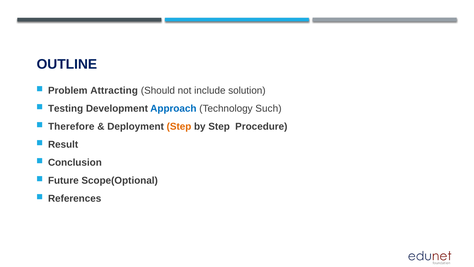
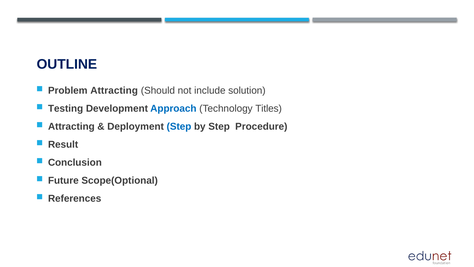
Such: Such -> Titles (269, 108)
Therefore: Therefore -> Attracting (71, 126)
Step colour: orange -> blue (179, 126)
